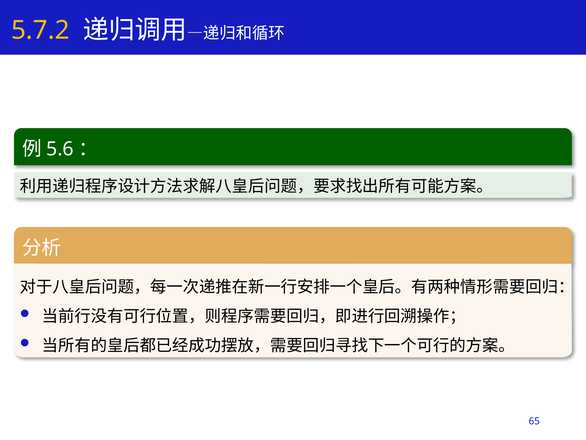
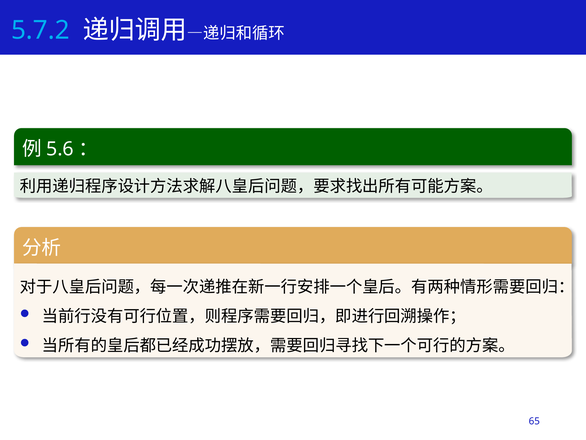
5.7.2 colour: yellow -> light blue (40, 30)
